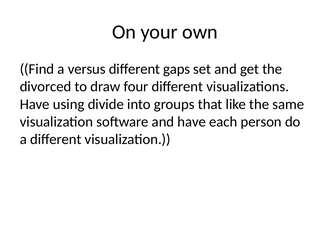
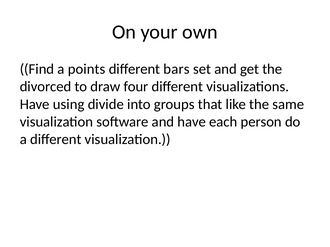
versus: versus -> points (87, 69)
gaps: gaps -> bars (176, 69)
